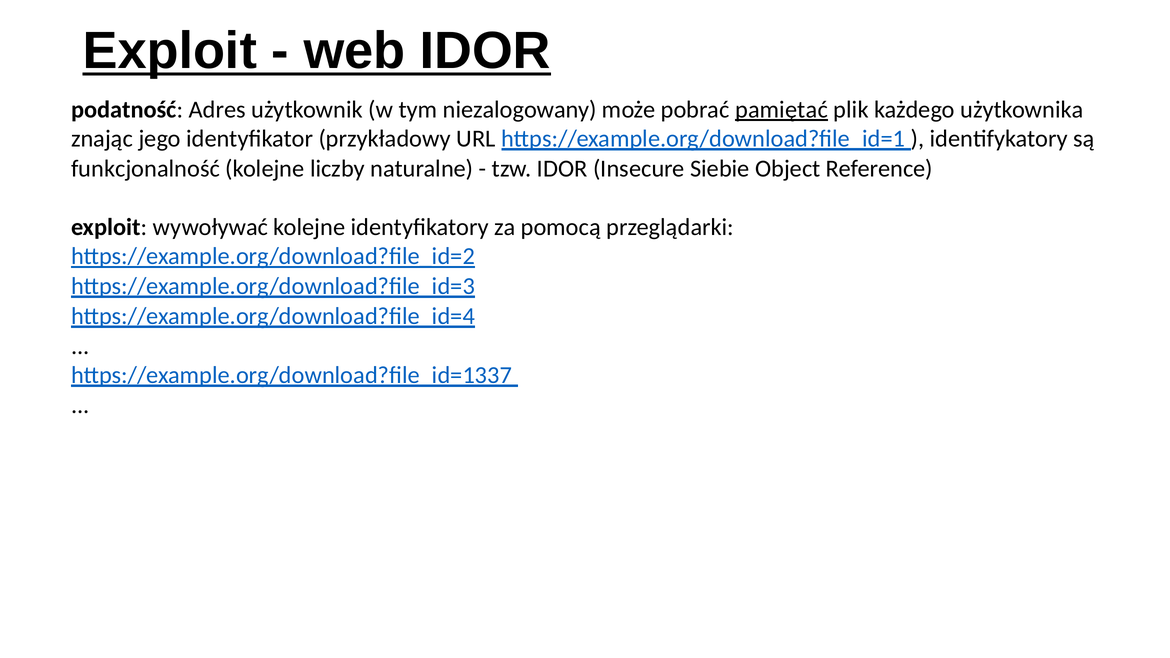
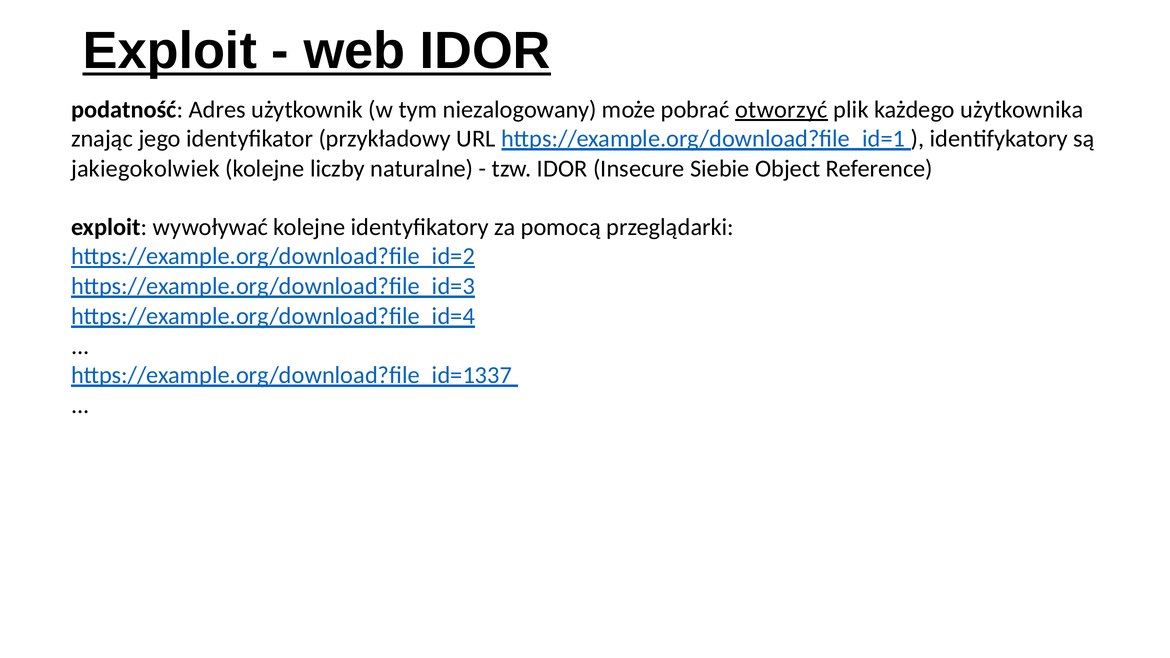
pamiętać: pamiętać -> otworzyć (781, 110)
funkcjonalność: funkcjonalność -> jakiegokolwiek (145, 169)
